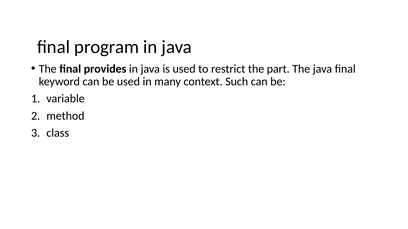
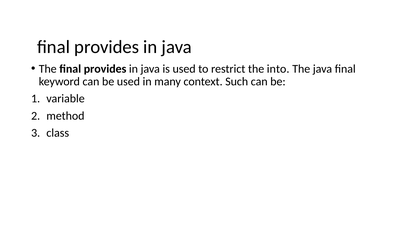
program: program -> provides (107, 47)
part: part -> into (278, 69)
